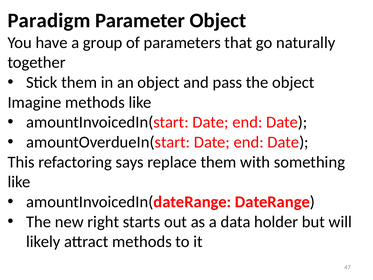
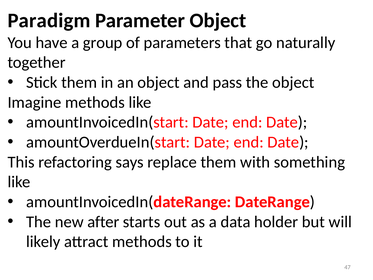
right: right -> after (103, 222)
